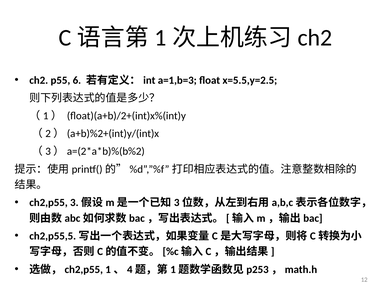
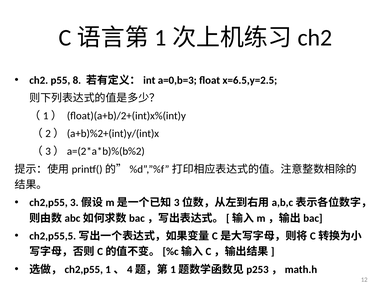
6: 6 -> 8 (77, 80)
a=1,b=3: a=1,b=3 -> a=0,b=3 (177, 80)
x=5.5,y=2.5: x=5.5,y=2.5 -> x=6.5,y=2.5 (250, 80)
